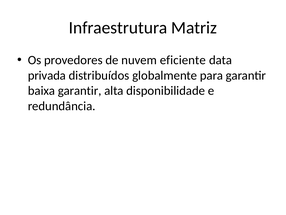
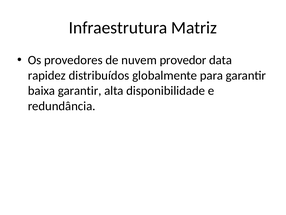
eficiente: eficiente -> provedor (183, 60)
privada: privada -> rapidez (47, 75)
